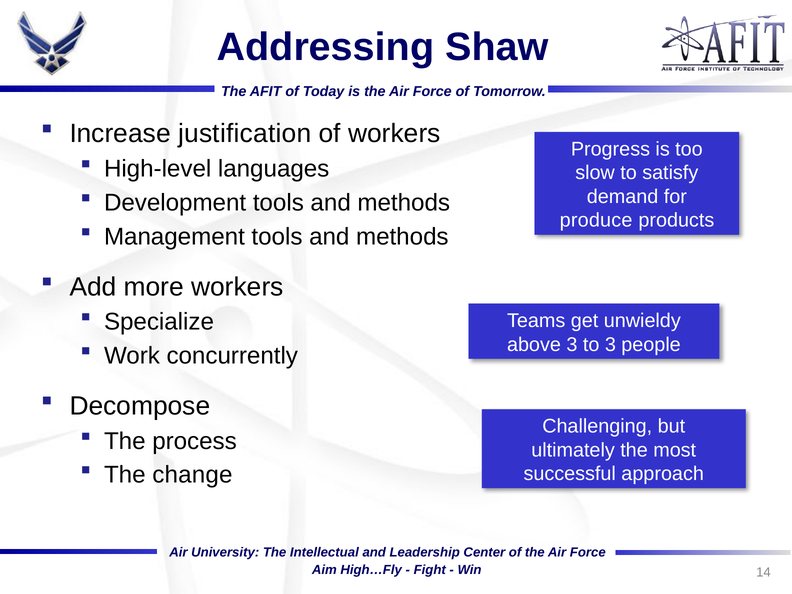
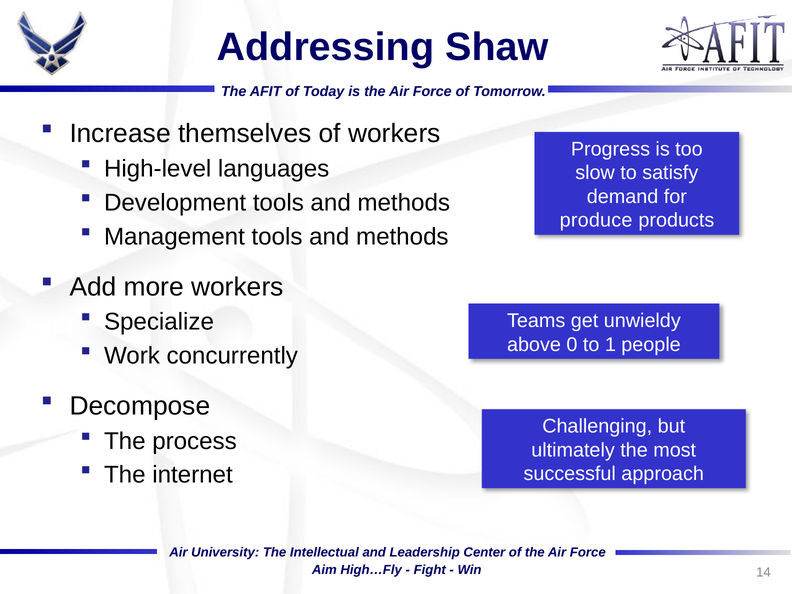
justification: justification -> themselves (245, 134)
above 3: 3 -> 0 (572, 345)
to 3: 3 -> 1 (610, 345)
change: change -> internet (193, 475)
